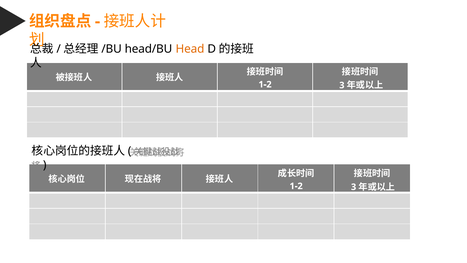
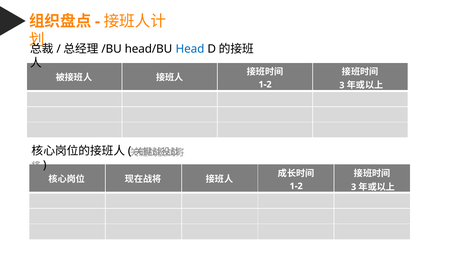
Head colour: orange -> blue (190, 49)
